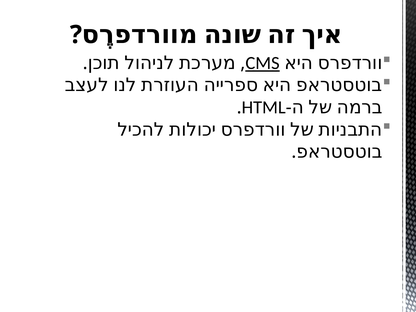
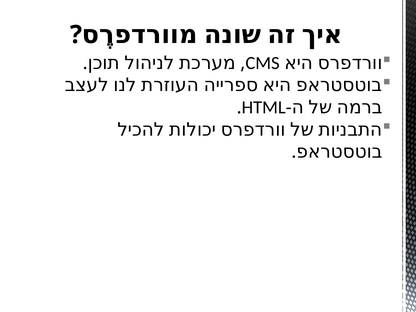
CMS underline: present -> none (263, 63)
